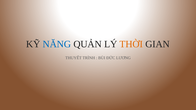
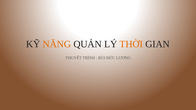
NĂNG colour: blue -> orange (57, 44)
